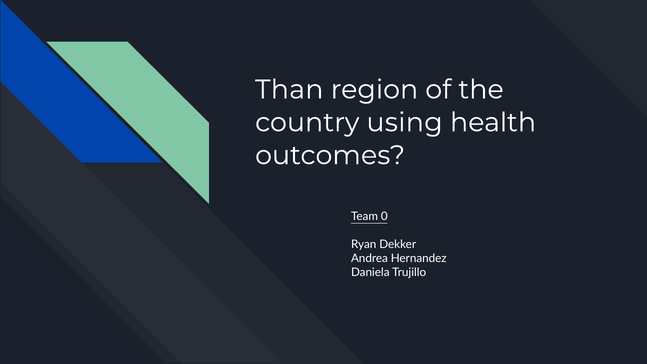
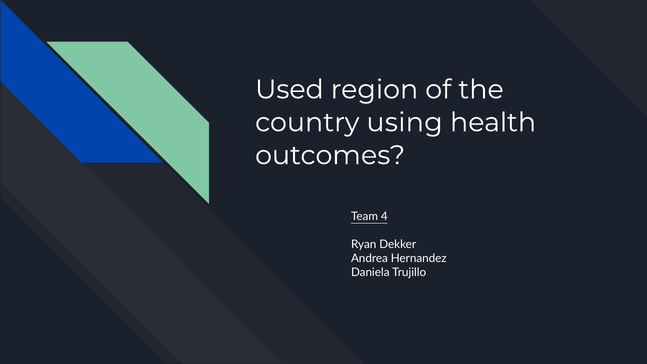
Than: Than -> Used (289, 90)
0: 0 -> 4 (384, 216)
